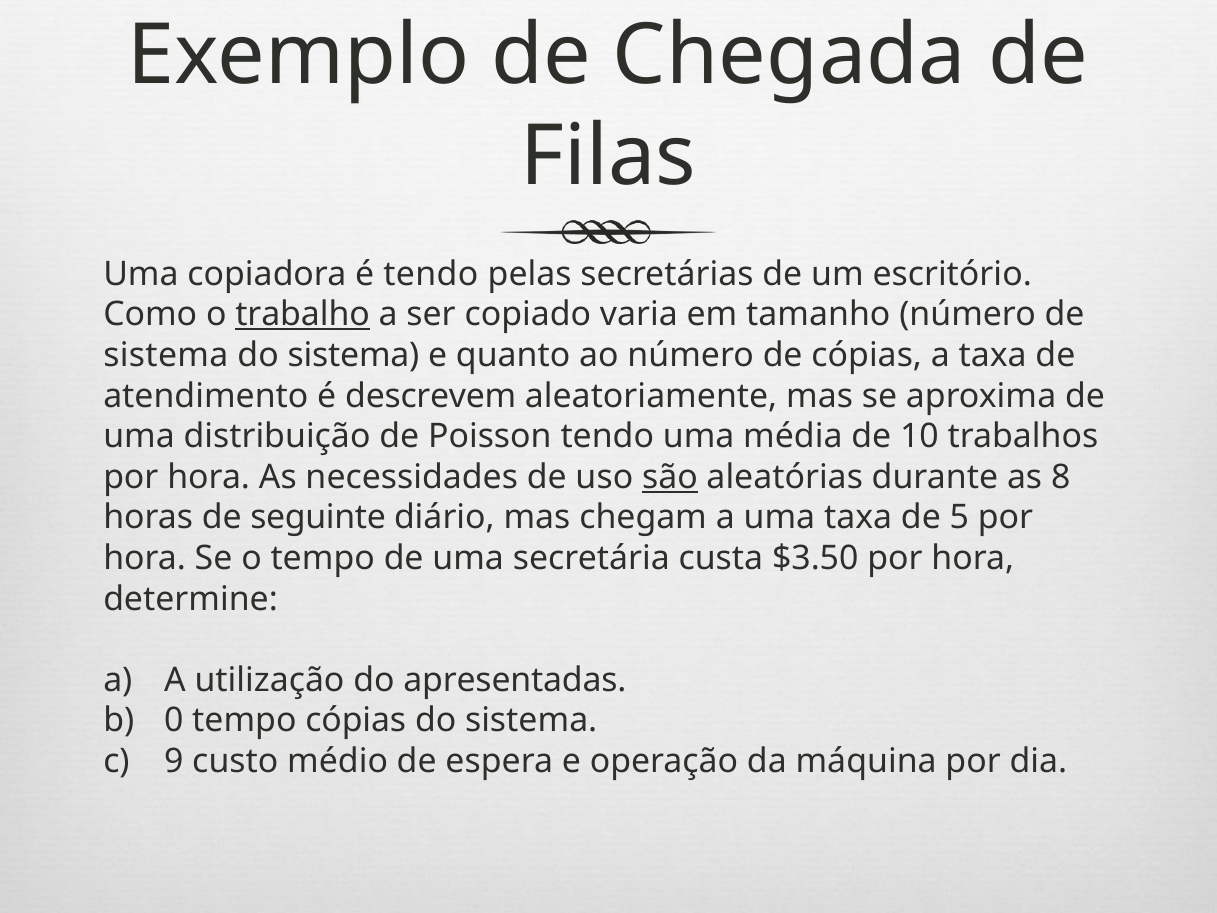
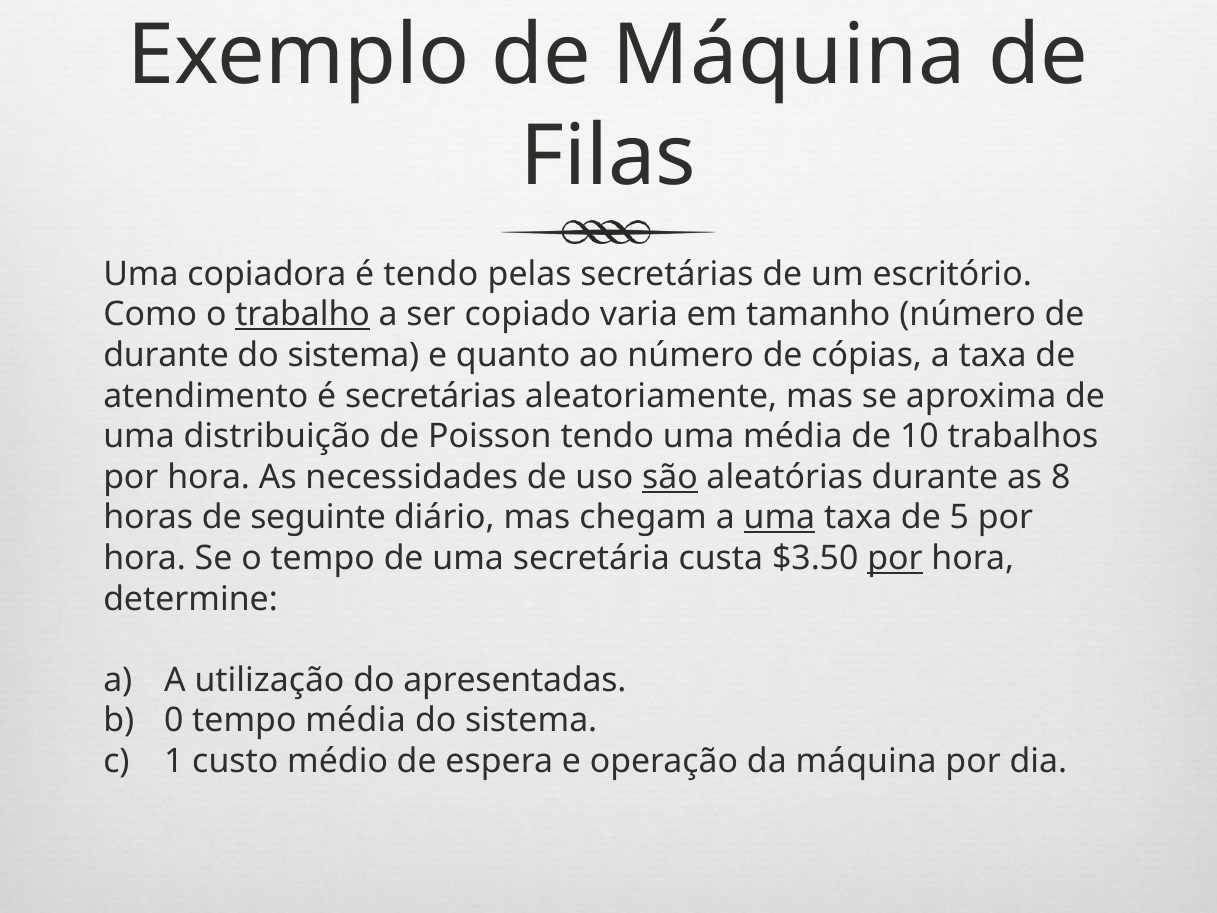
de Chegada: Chegada -> Máquina (789, 55)
sistema: sistema -> durante (166, 355)
é descrevem: descrevem -> secretárias (431, 396)
uma underline: none -> present (779, 518)
por underline: none -> present (895, 558)
tempo cópias: cópias -> média (356, 721)
9: 9 -> 1 (174, 761)
